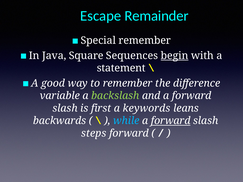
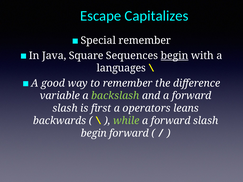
Remainder: Remainder -> Capitalizes (156, 16)
statement: statement -> languages (121, 68)
keywords: keywords -> operators (147, 108)
while colour: light blue -> light green (126, 121)
forward underline: present -> none (171, 121)
steps: steps -> begin (94, 133)
